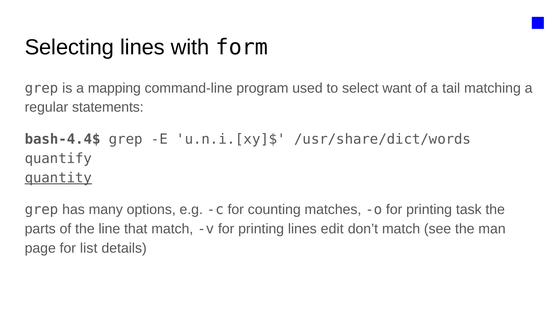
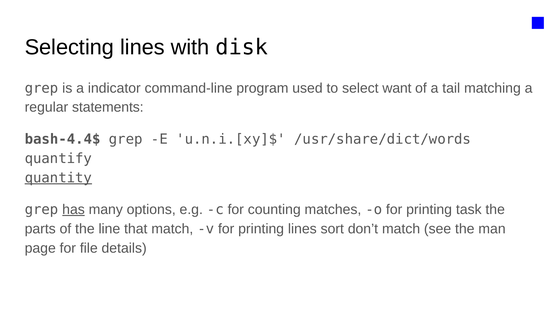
form: form -> disk (242, 47)
mapping: mapping -> indicator (114, 88)
has underline: none -> present (74, 210)
edit: edit -> sort (332, 229)
list: list -> file (89, 248)
